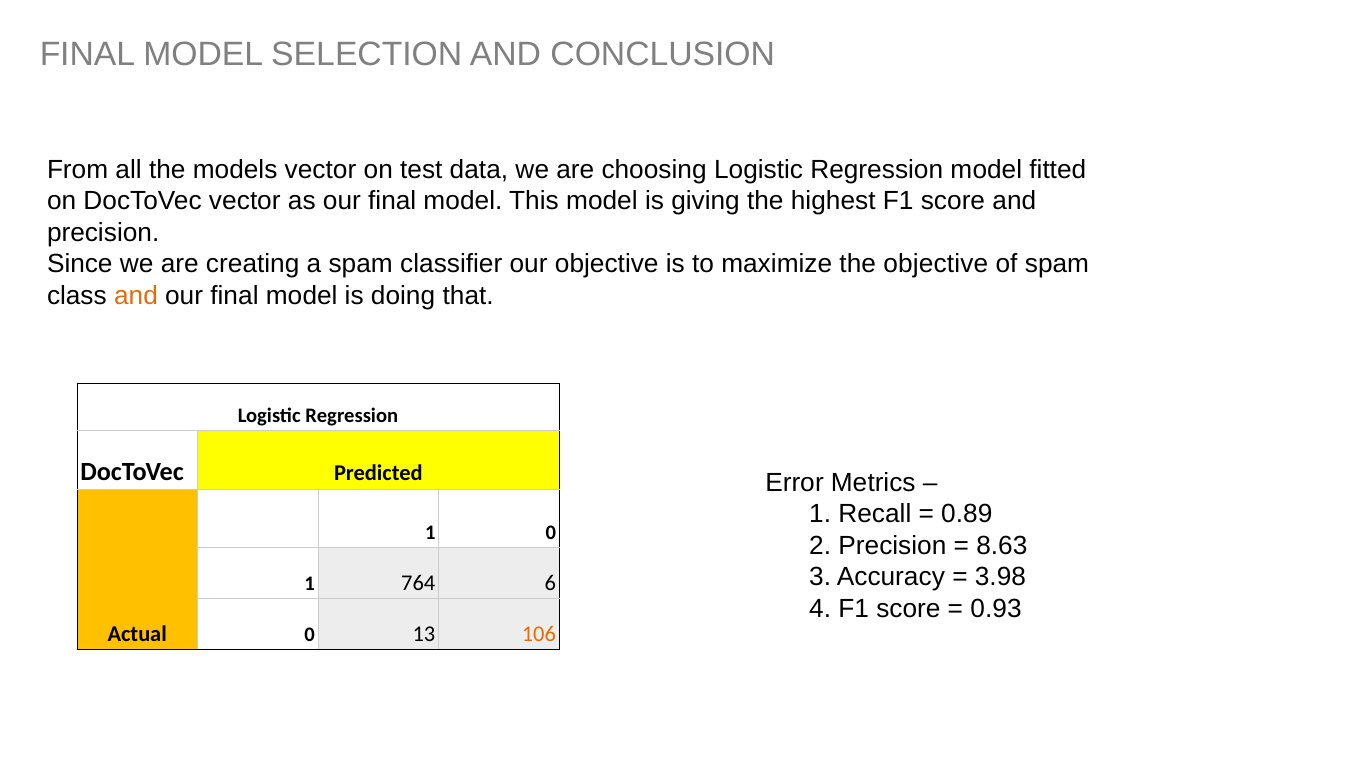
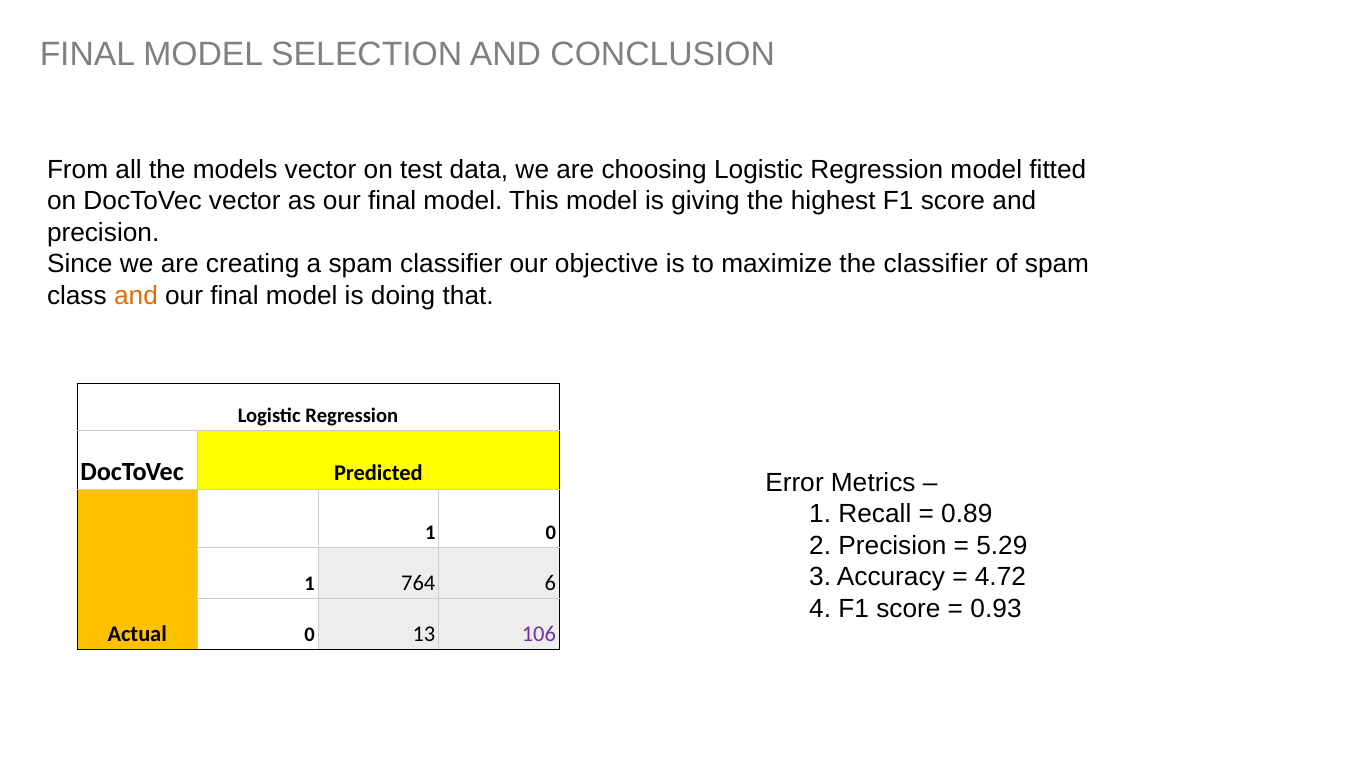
the objective: objective -> classifier (936, 264)
8.63: 8.63 -> 5.29 (1002, 546)
3.98: 3.98 -> 4.72 (1000, 577)
106 colour: orange -> purple (539, 634)
